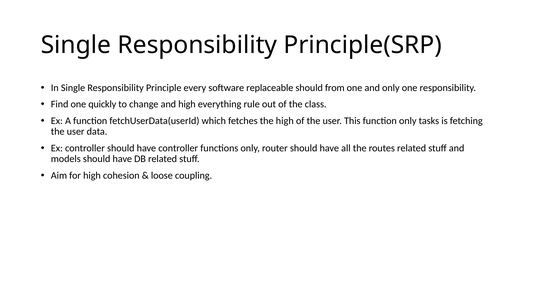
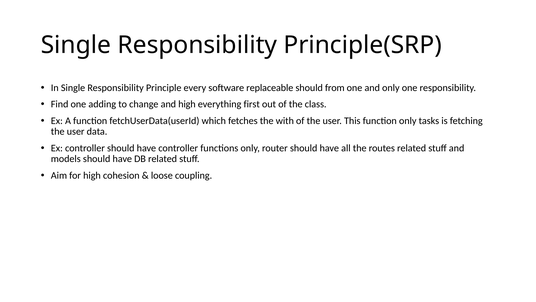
quickly: quickly -> adding (102, 104)
rule: rule -> first (252, 104)
the high: high -> with (285, 121)
